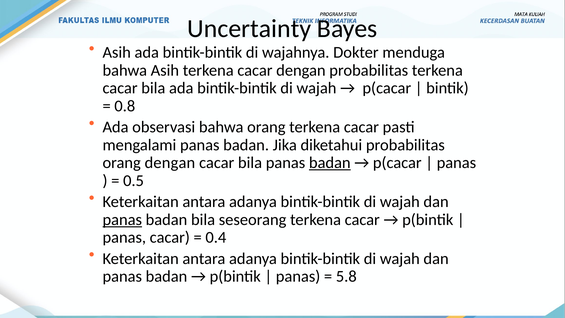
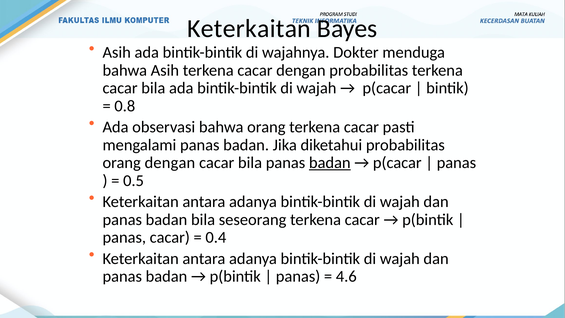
Uncertainty: Uncertainty -> Keterkaitan (249, 29)
panas underline: present -> none (122, 219)
5.8: 5.8 -> 4.6 (346, 276)
